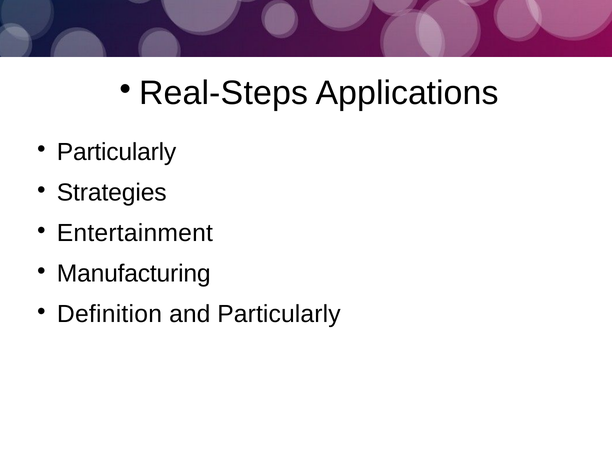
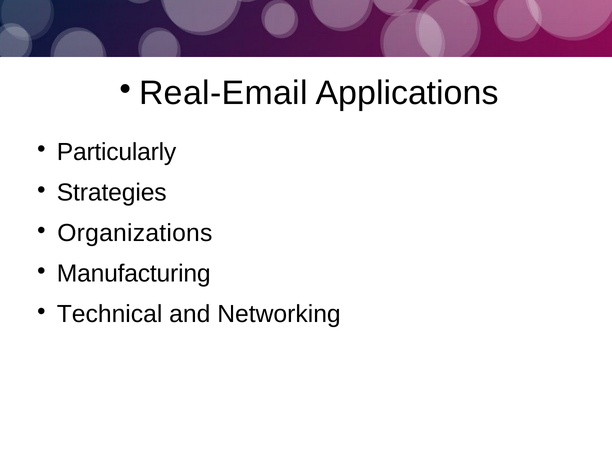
Real-Steps: Real-Steps -> Real-Email (223, 93)
Entertainment: Entertainment -> Organizations (135, 233)
Definition: Definition -> Technical (110, 314)
and Particularly: Particularly -> Networking (279, 314)
